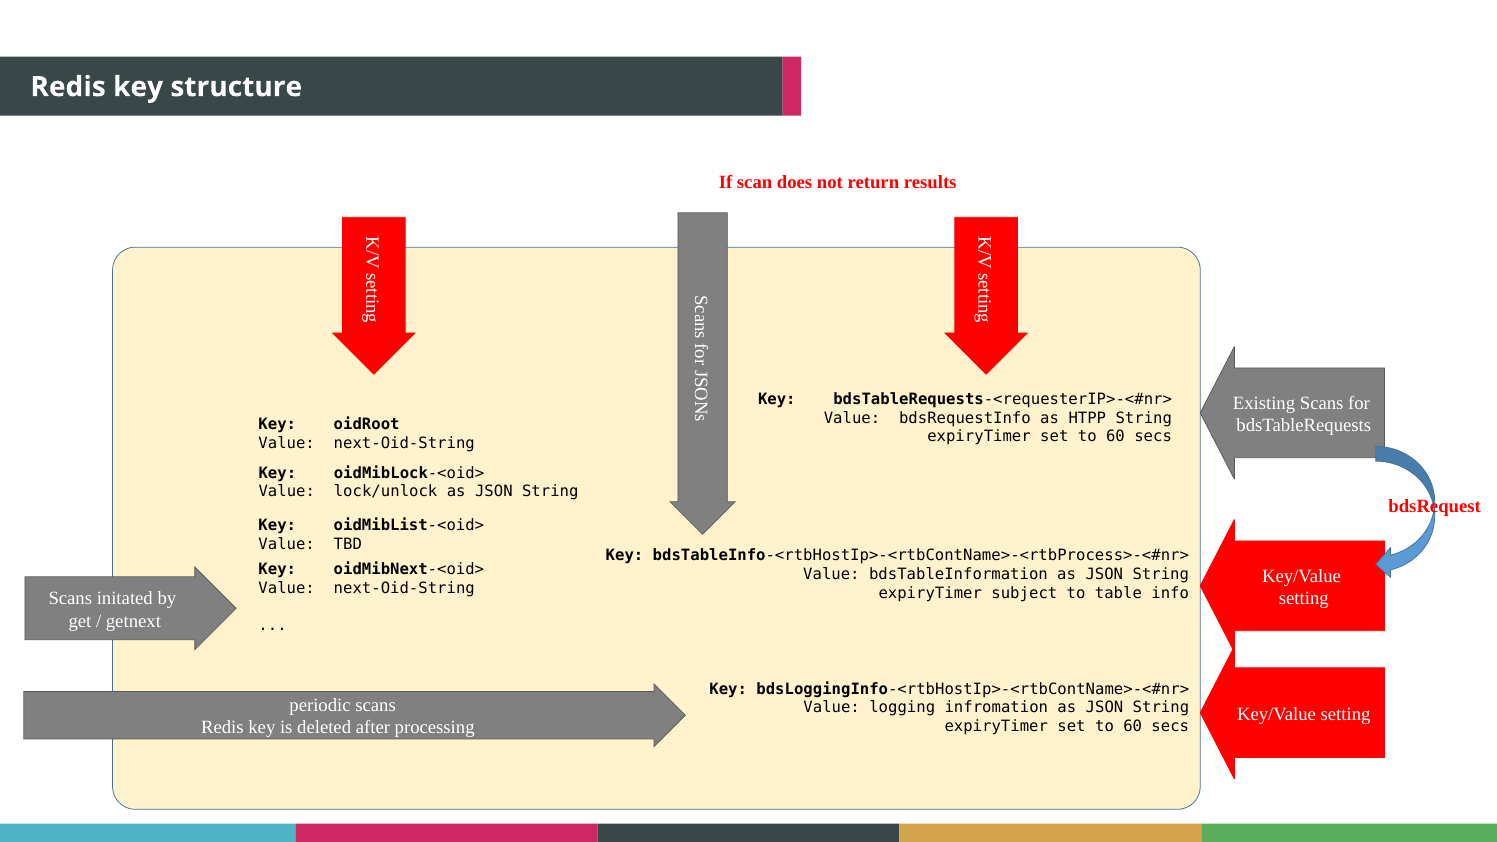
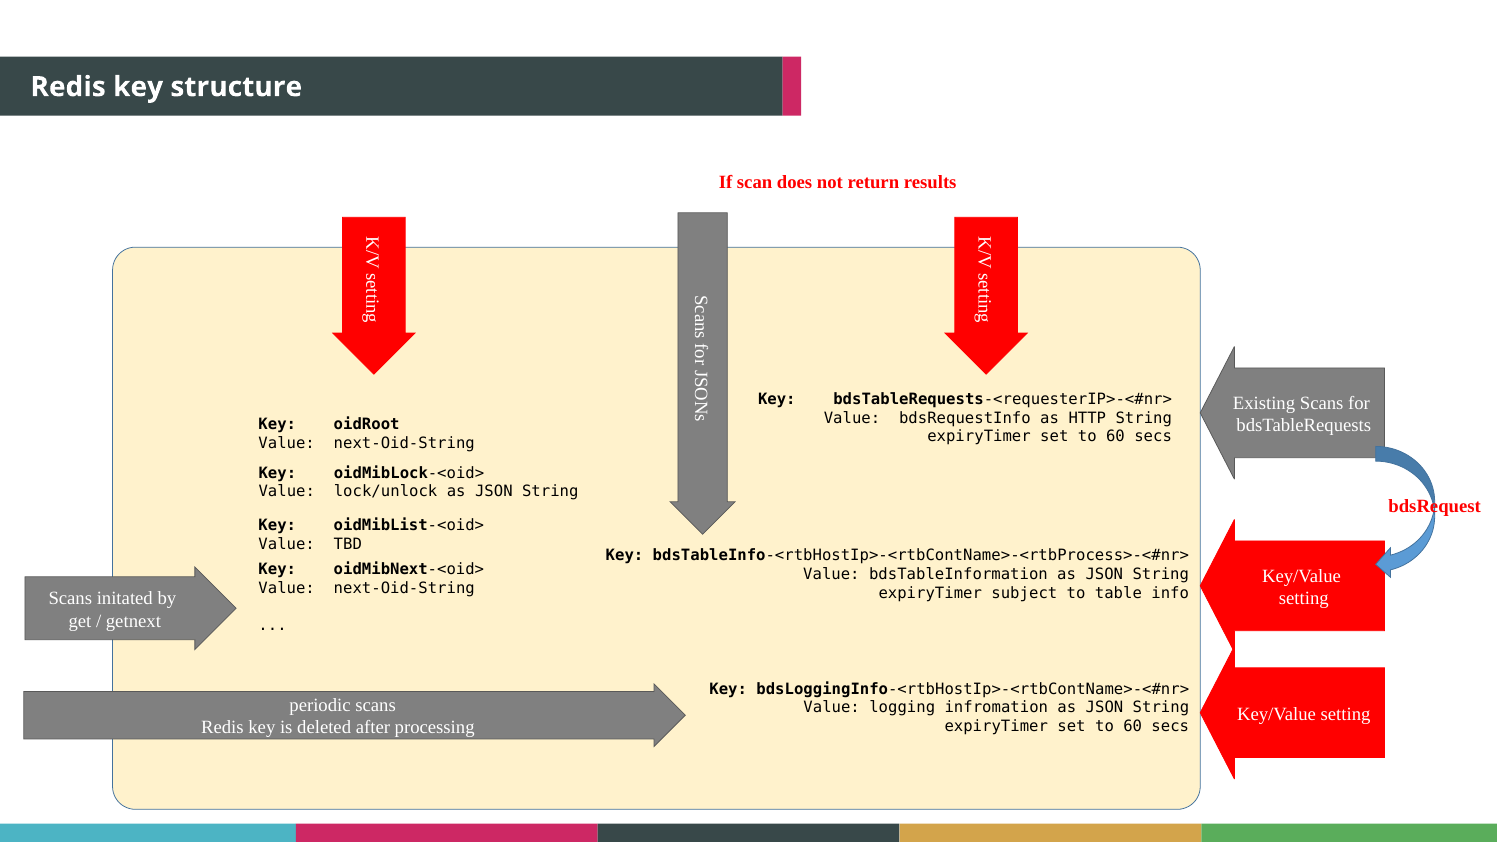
HTPP: HTPP -> HTTP (1087, 418)
